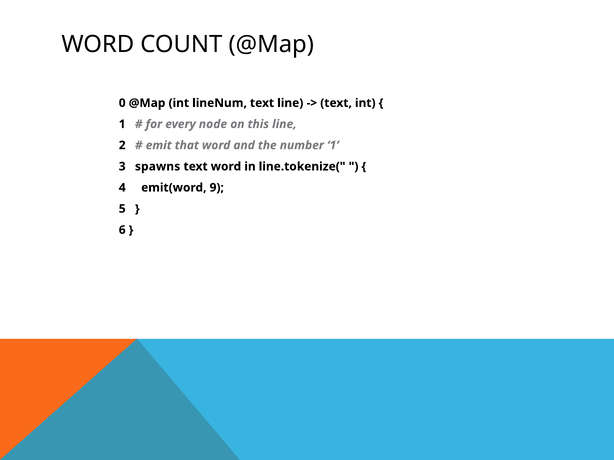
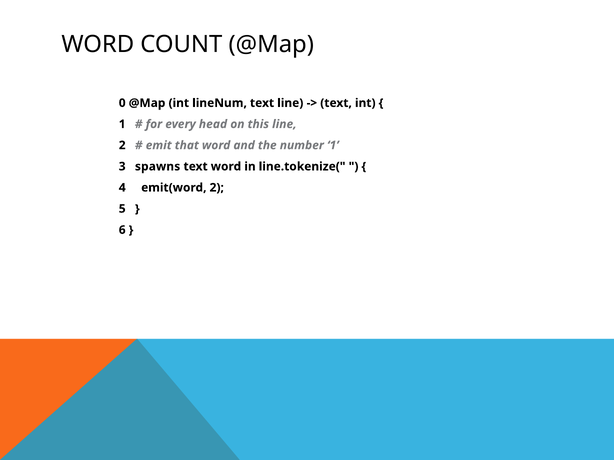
node: node -> head (213, 124)
emit(word 9: 9 -> 2 (217, 188)
